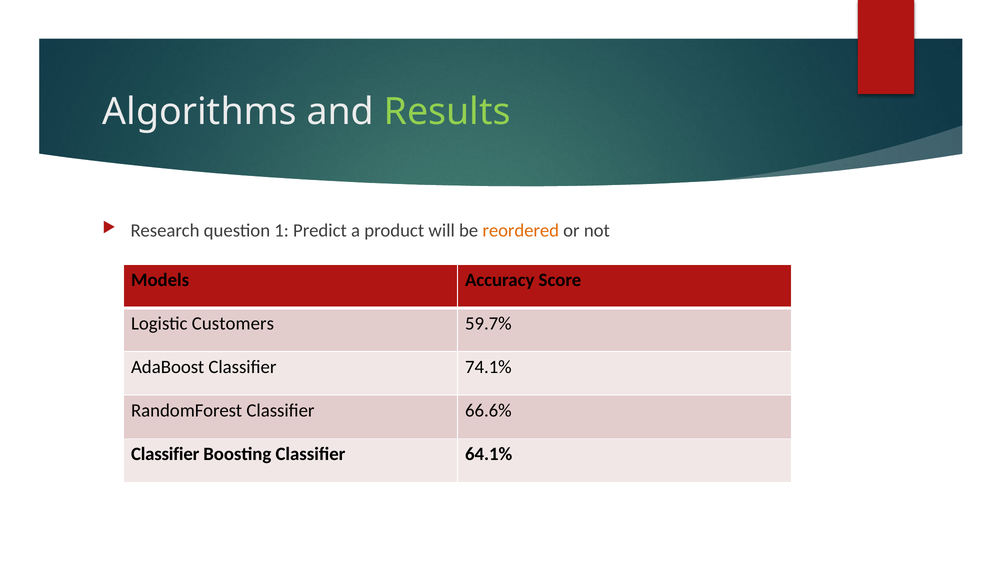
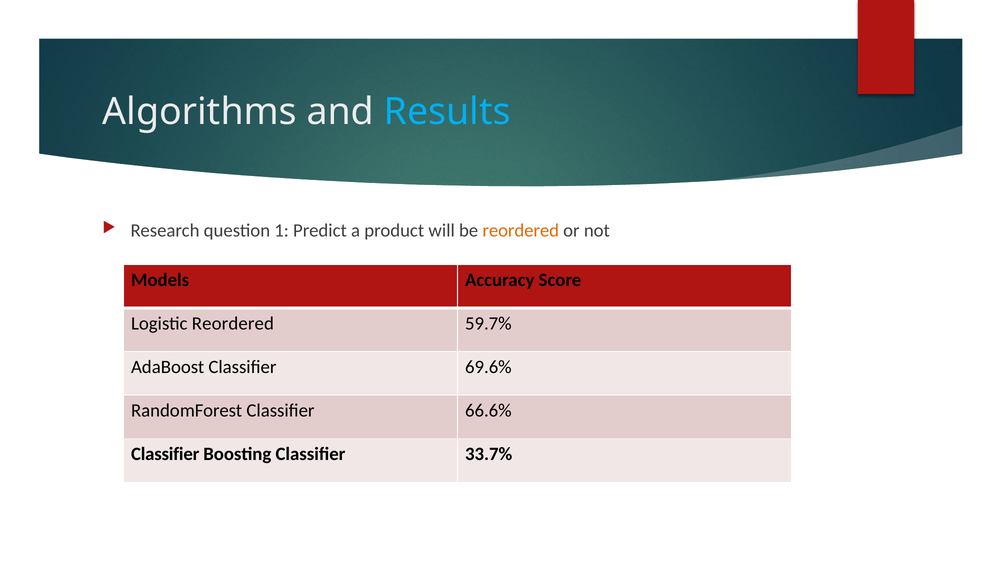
Results colour: light green -> light blue (447, 112)
Logistic Customers: Customers -> Reordered (233, 323)
74.1%: 74.1% -> 69.6% (488, 367)
64.1%: 64.1% -> 33.7% (489, 454)
